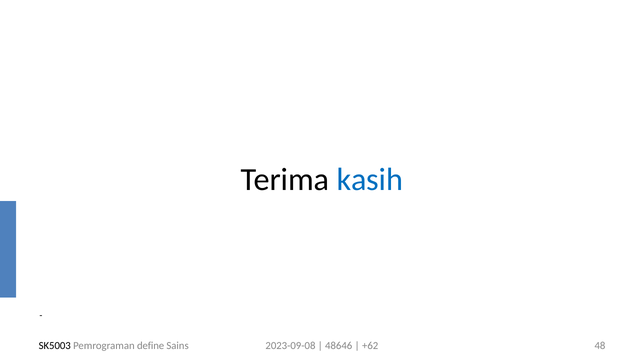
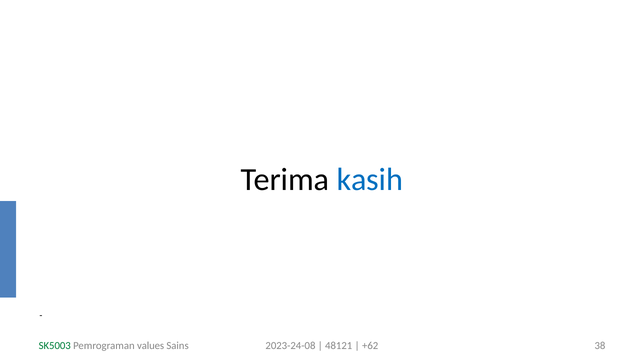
SK5003 colour: black -> green (55, 346)
define: define -> values (151, 346)
2023-09-08: 2023-09-08 -> 2023-24-08 (290, 346)
48646: 48646 -> 48121 (339, 346)
48: 48 -> 38 (600, 346)
